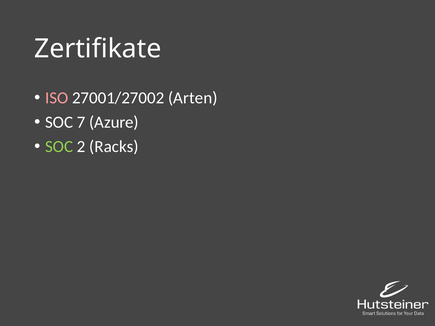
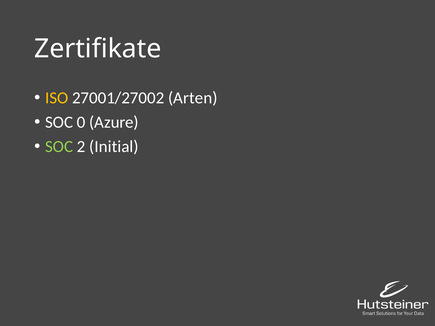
ISO colour: pink -> yellow (57, 98)
7: 7 -> 0 (81, 122)
Racks: Racks -> Initial (114, 147)
